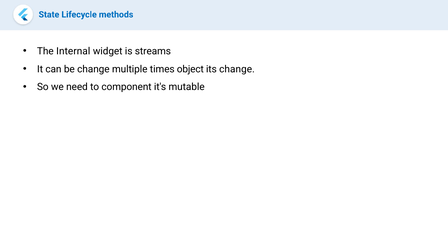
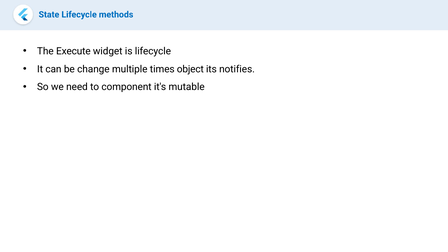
Internal: Internal -> Execute (73, 51)
is streams: streams -> lifecycle (153, 51)
its change: change -> notifies (237, 69)
